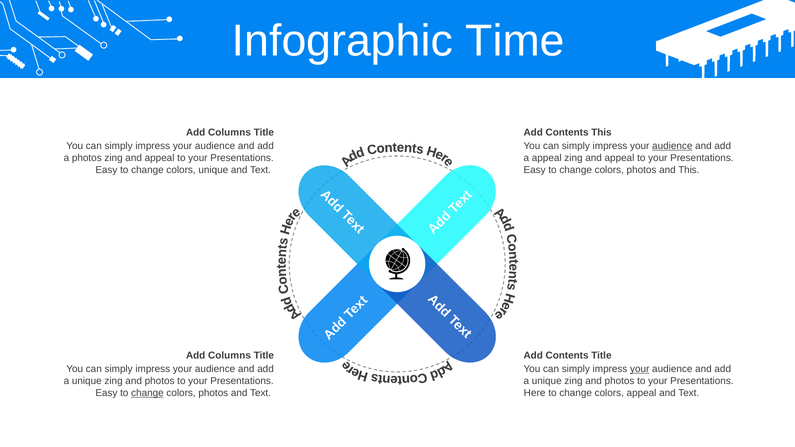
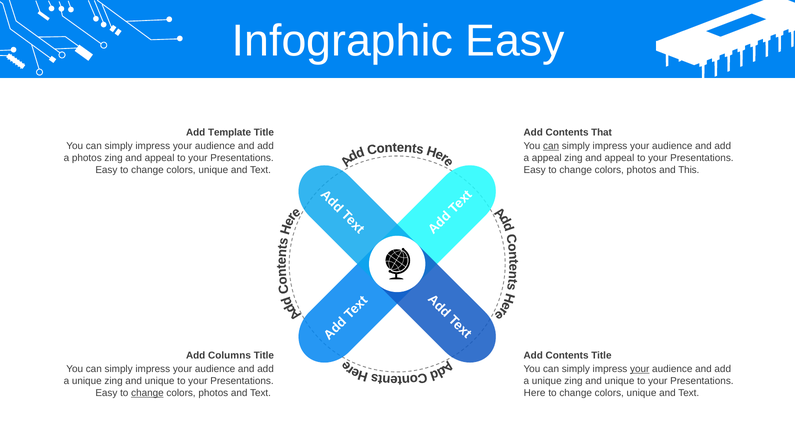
Infographic Time: Time -> Easy (515, 41)
Columns: Columns -> Template (230, 133)
Contents This: This -> That (601, 133)
can underline: none -> present (551, 146)
audience underline: present -> none (672, 146)
photos: photos -> unique (160, 381)
photos: photos -> unique (620, 381)
appeal: appeal -> unique (642, 393)
